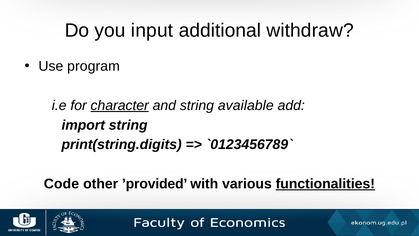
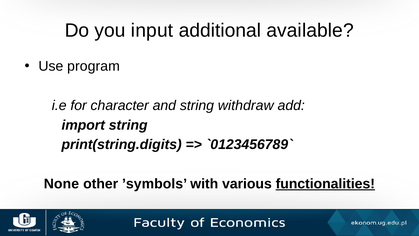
withdraw: withdraw -> available (310, 30)
character underline: present -> none (120, 105)
available: available -> withdraw (246, 105)
Code: Code -> None (61, 184)
’provided: ’provided -> ’symbols (155, 184)
